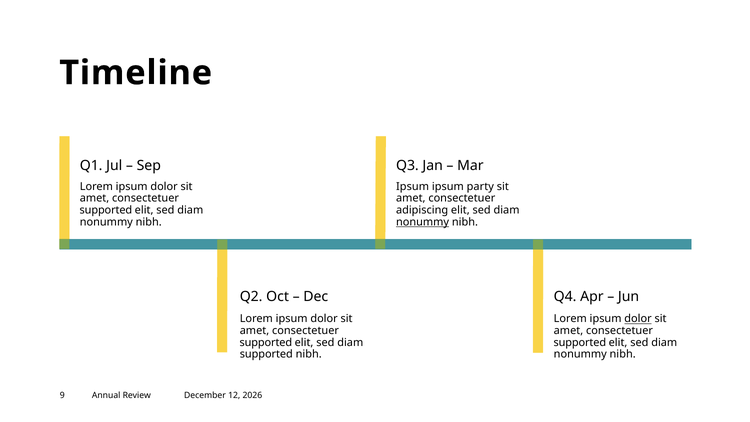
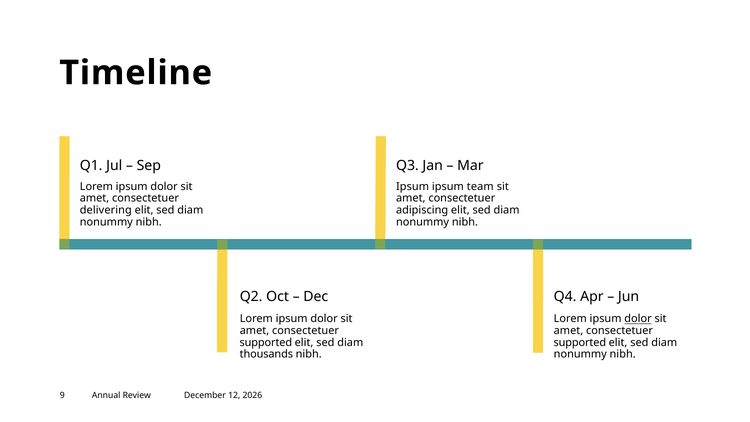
party: party -> team (480, 186)
supported: supported -> delivering (106, 210)
nonummy underline: present -> none (423, 222)
supported: supported -> thousands (266, 354)
